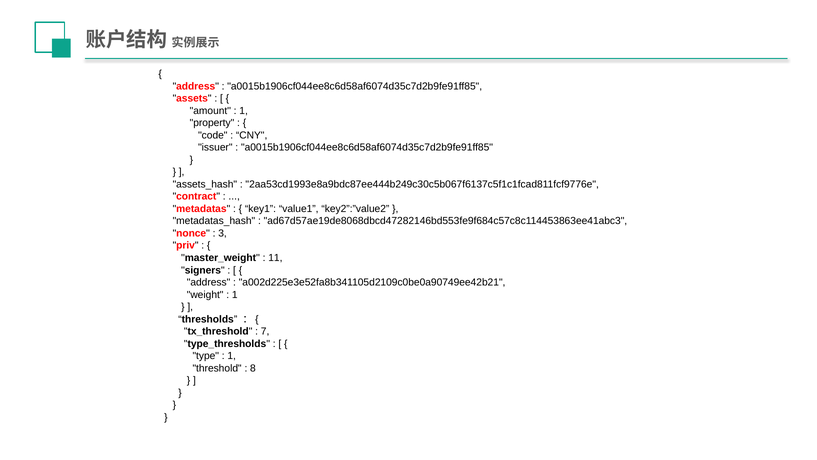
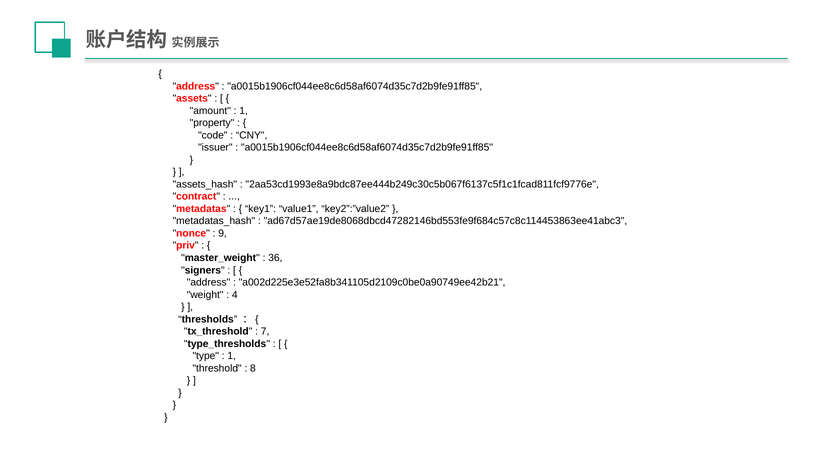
3: 3 -> 9 (223, 233)
11: 11 -> 36 (275, 258)
1: 1 -> 4 (235, 294)
